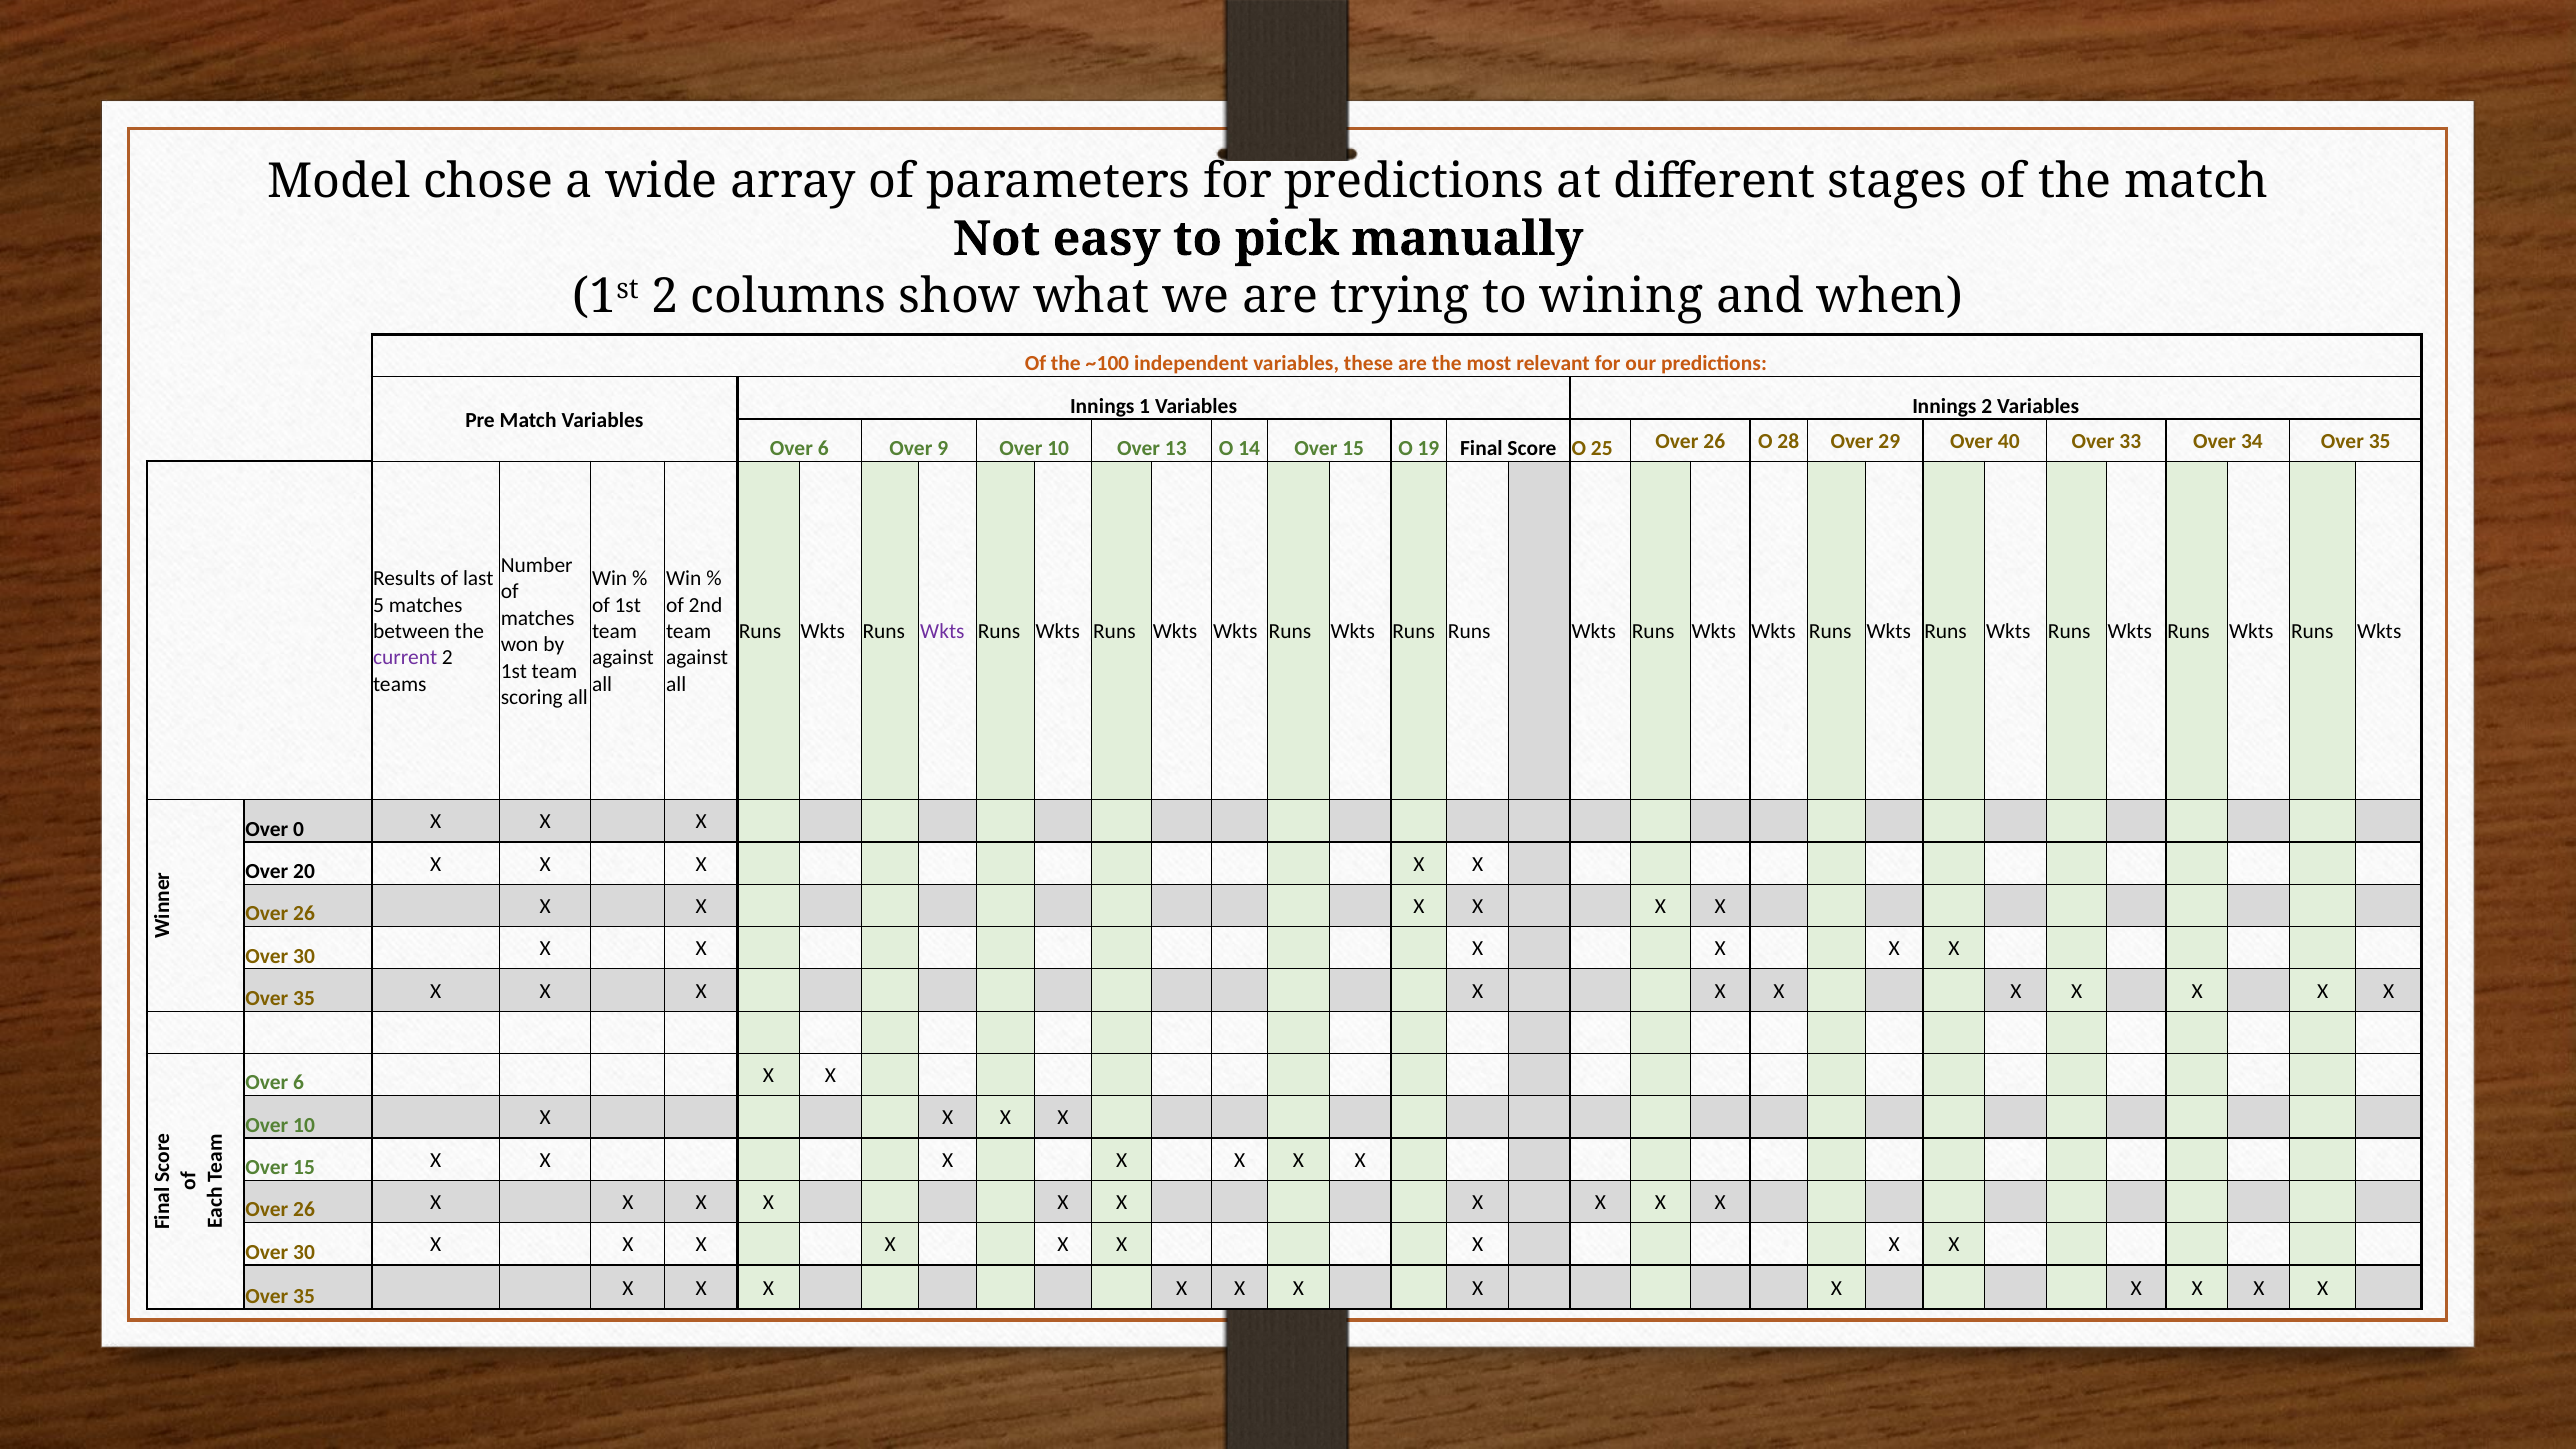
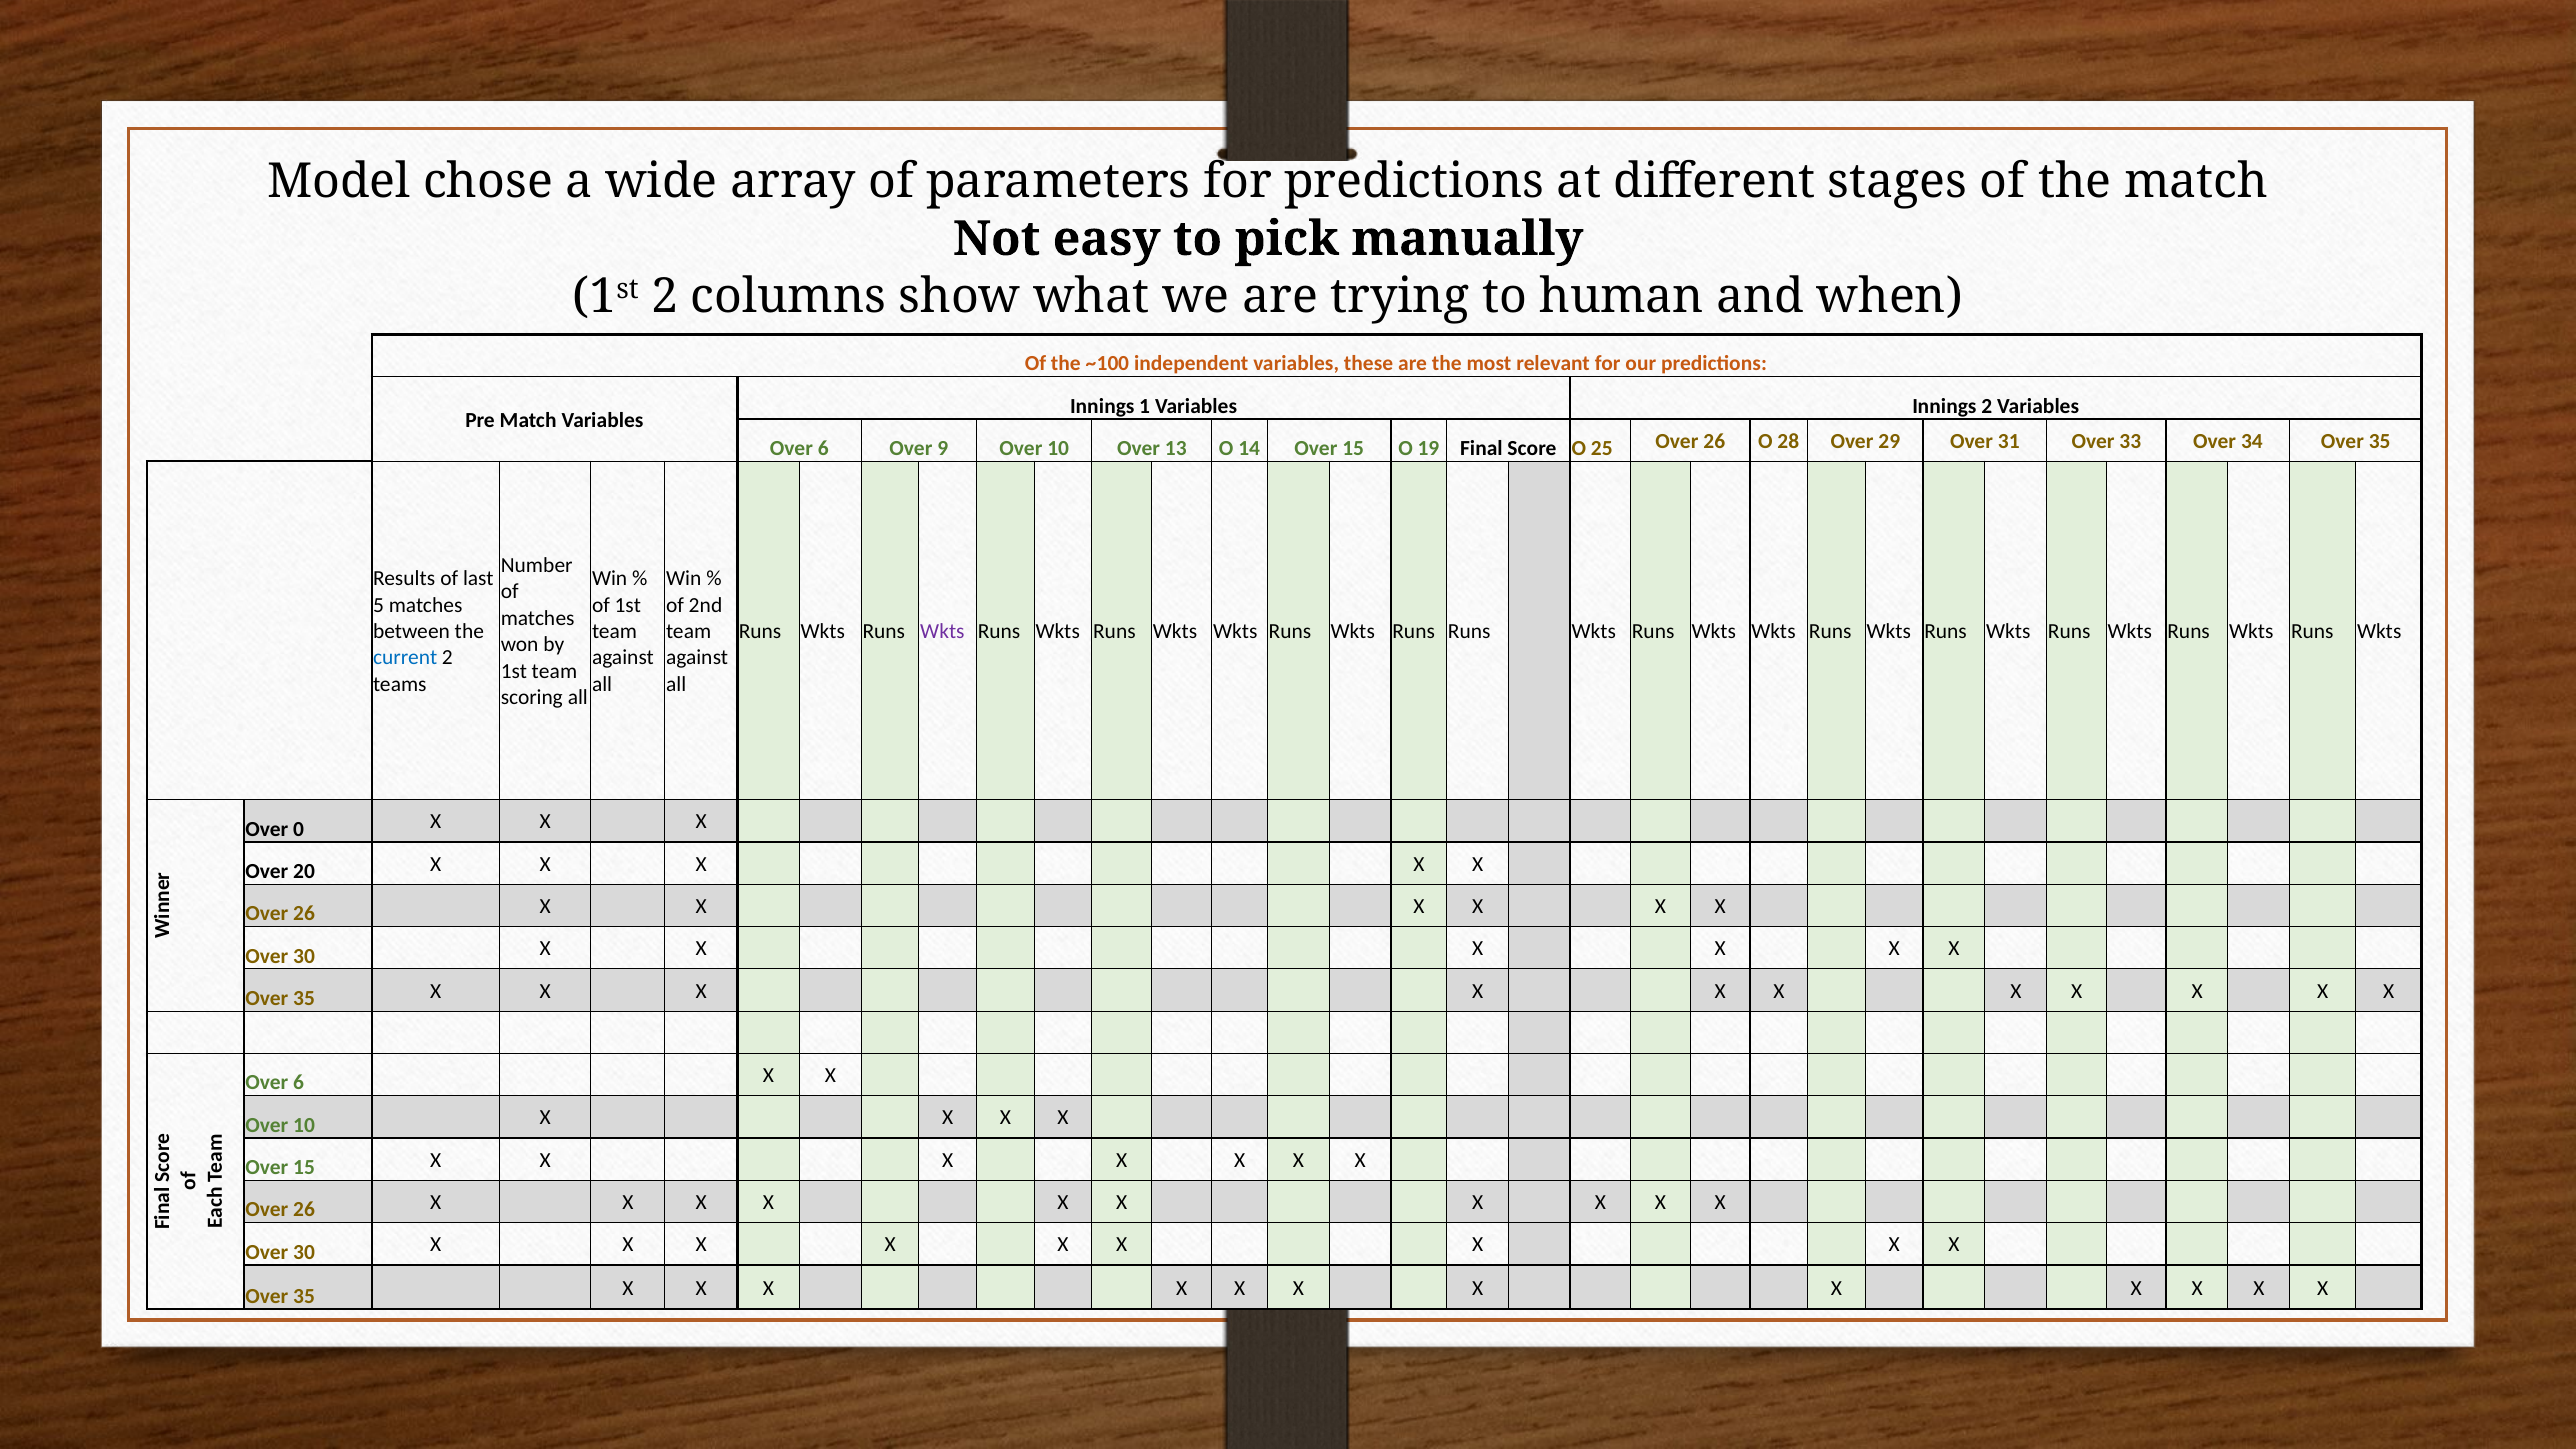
wining: wining -> human (1622, 297)
40: 40 -> 31 (2009, 441)
current colour: purple -> blue (405, 658)
